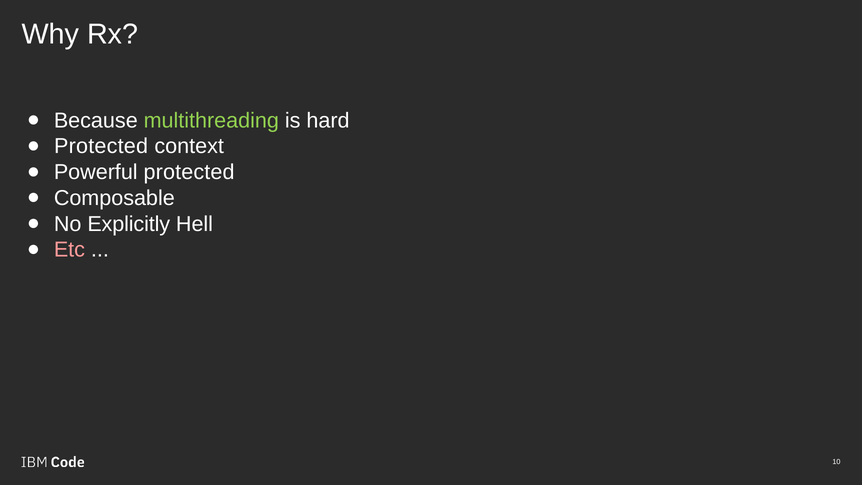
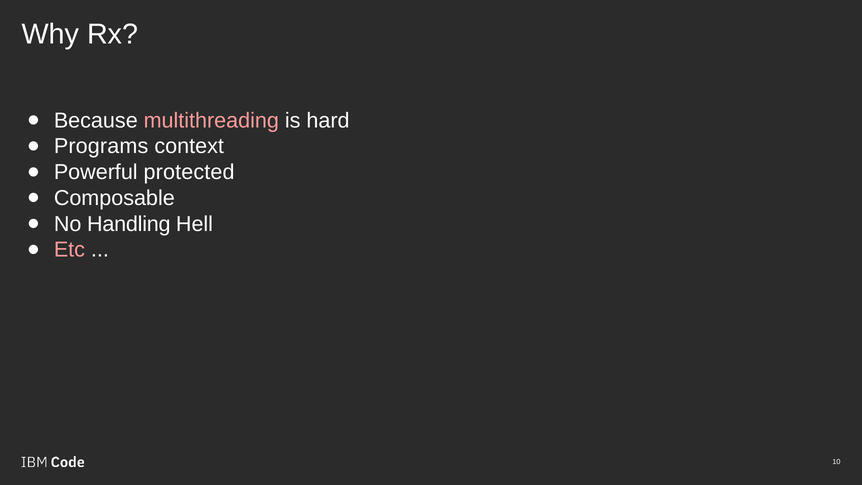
multithreading colour: light green -> pink (211, 120)
Protected: Protected -> Programs (101, 146)
Explicitly: Explicitly -> Handling (129, 224)
